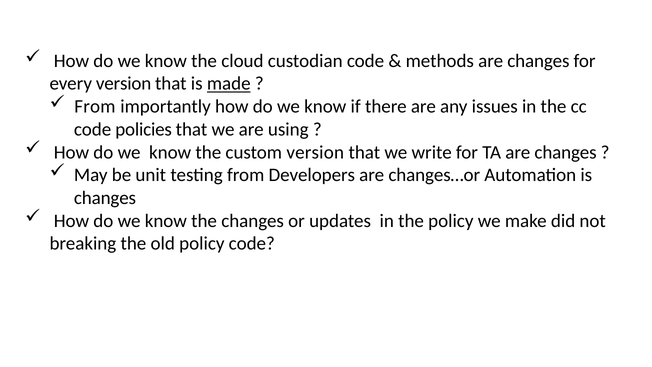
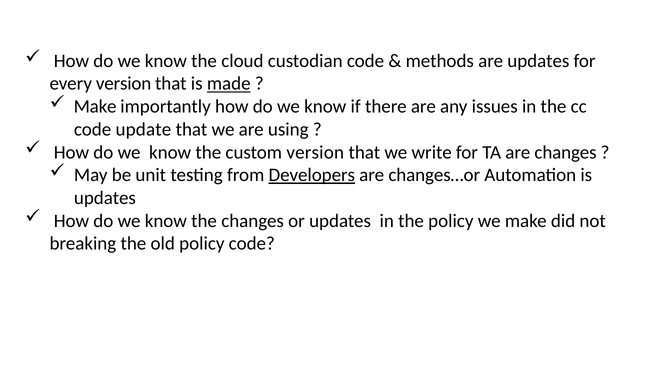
methods are changes: changes -> updates (538, 61)
From: From -> Make (95, 106)
policies: policies -> update (143, 129)
Developers underline: none -> present (312, 175)
changes: changes -> updates (105, 198)
